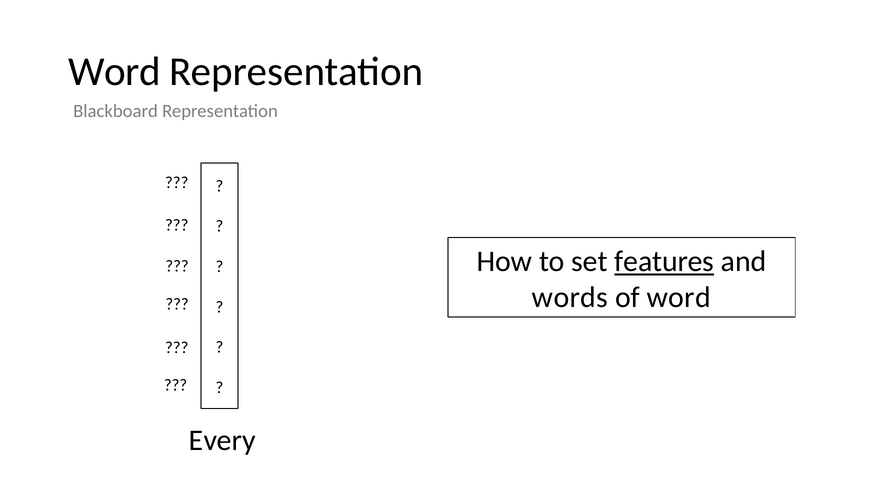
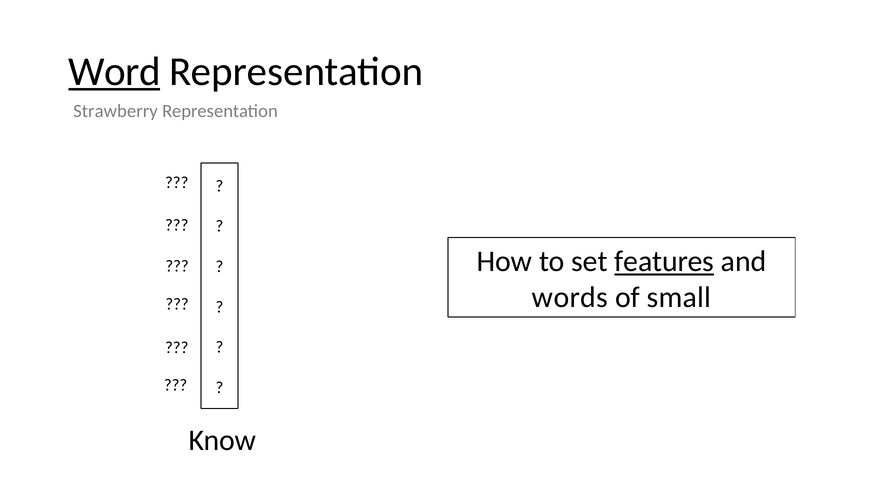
Word underline: none -> present (114, 72)
Blackboard: Blackboard -> Strawberry (115, 111)
of word: word -> small (679, 297)
Every: Every -> Know (222, 441)
